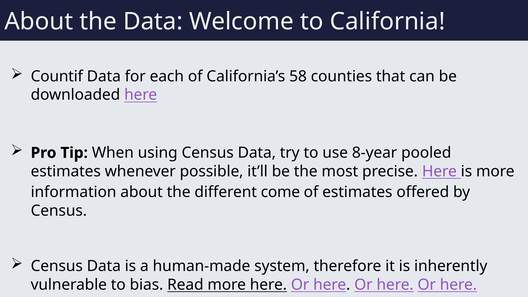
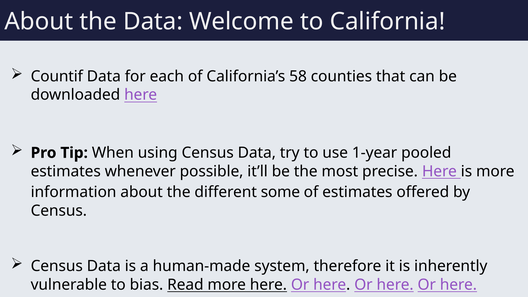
8-year: 8-year -> 1-year (375, 153)
come: come -> some (280, 192)
